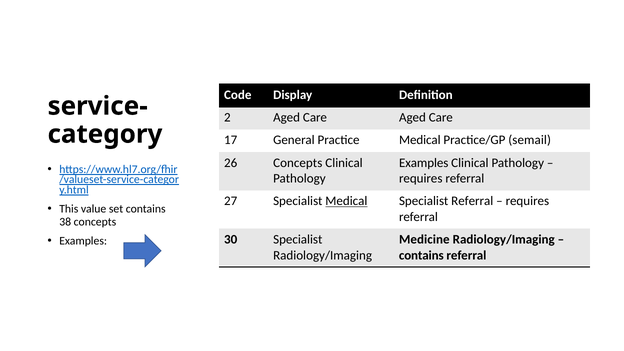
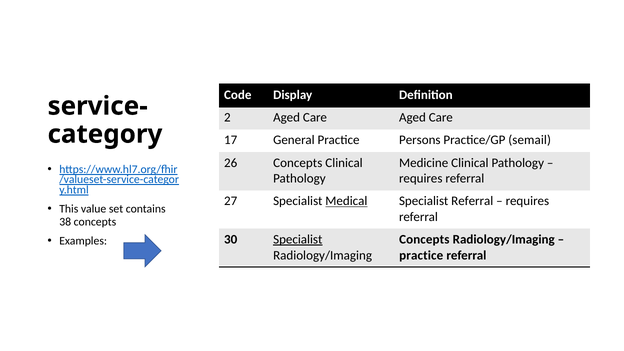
Practice Medical: Medical -> Persons (420, 140)
Examples: Examples -> Medicine (424, 163)
Specialist underline: none -> present (298, 239)
Medicine: Medicine -> Concepts (424, 239)
contains: contains -> practice (421, 255)
